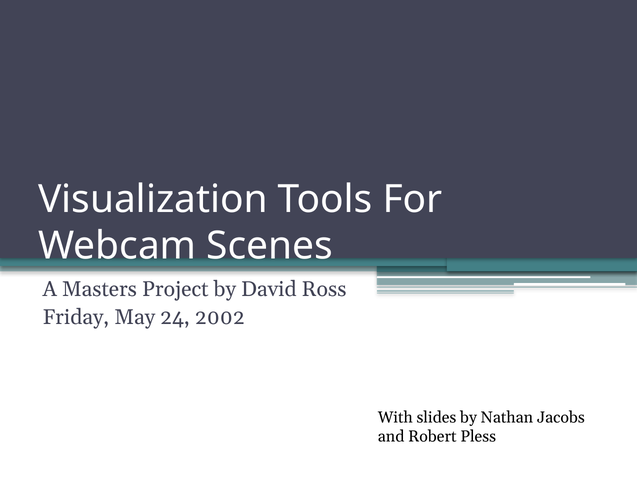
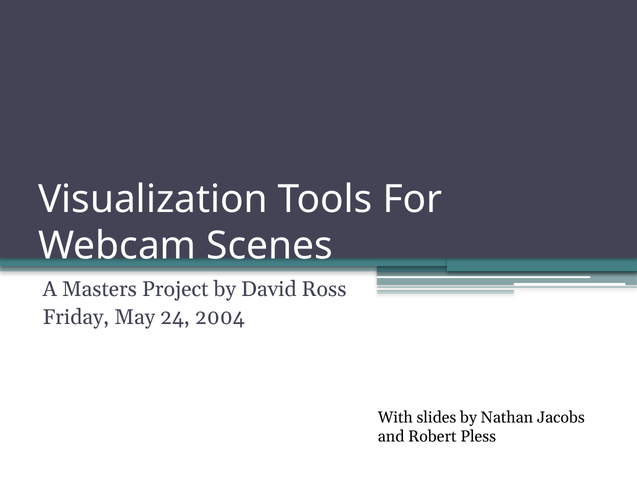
2002: 2002 -> 2004 (220, 317)
